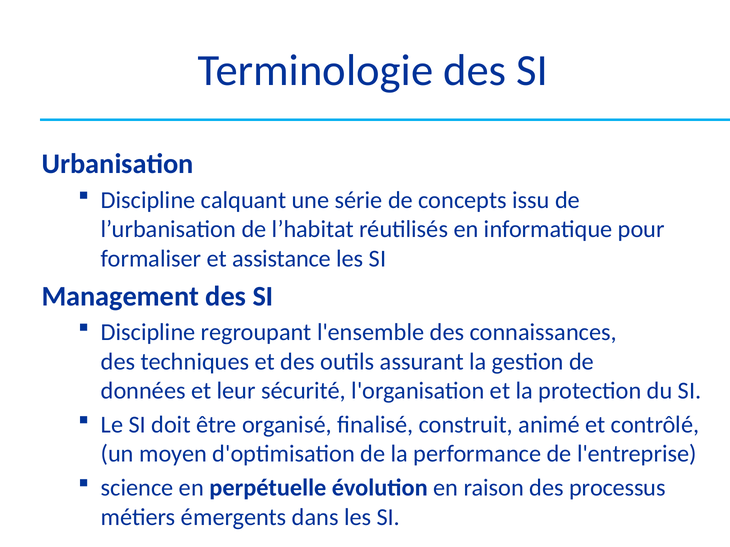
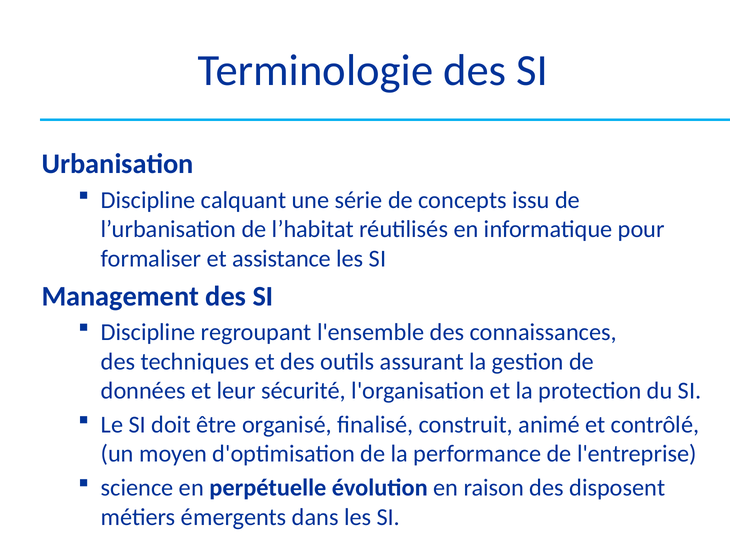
processus: processus -> disposent (617, 488)
